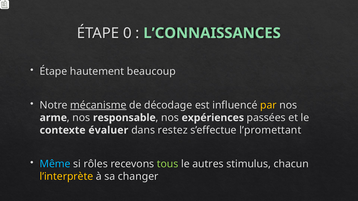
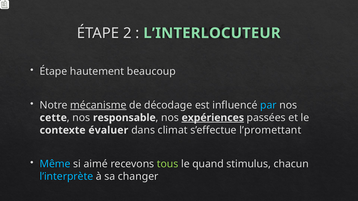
0: 0 -> 2 (127, 33)
L’CONNAISSANCES: L’CONNAISSANCES -> L’INTERLOCUTEUR (212, 33)
par colour: yellow -> light blue (268, 105)
arme: arme -> cette (53, 118)
expériences underline: none -> present (213, 118)
restez: restez -> climat (173, 130)
rôles: rôles -> aimé (96, 164)
autres: autres -> quand (208, 164)
l’interprète colour: yellow -> light blue (66, 177)
